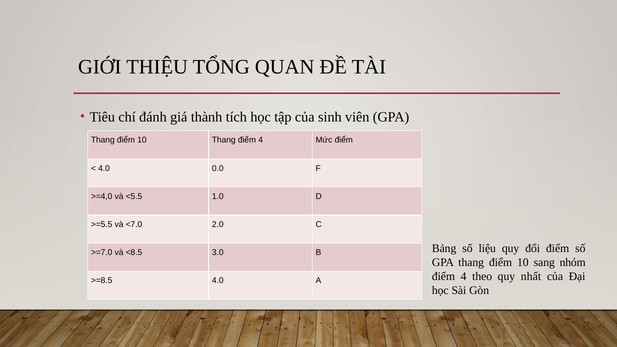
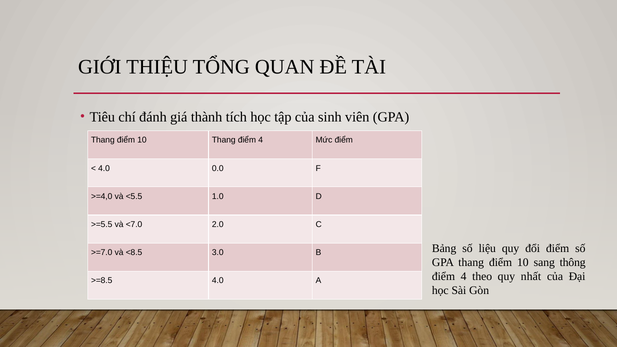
nhóm: nhóm -> thông (573, 263)
